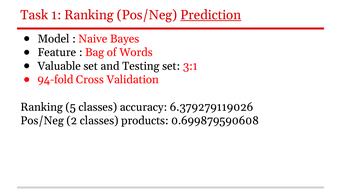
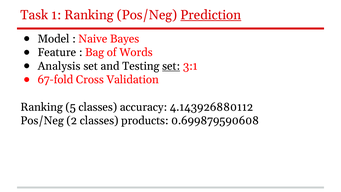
Valuable: Valuable -> Analysis (59, 66)
set underline: none -> present (171, 66)
94-fold: 94-fold -> 67-fold (55, 80)
6.379279119026: 6.379279119026 -> 4.143926880112 (212, 107)
